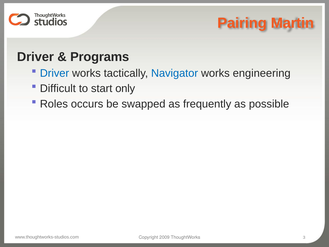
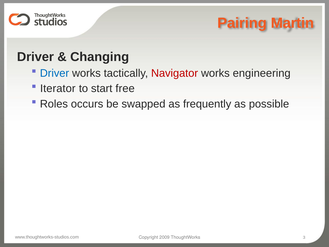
Programs: Programs -> Changing (100, 57)
Navigator colour: blue -> red (175, 73)
Difficult: Difficult -> Iterator (58, 88)
only: only -> free (125, 88)
